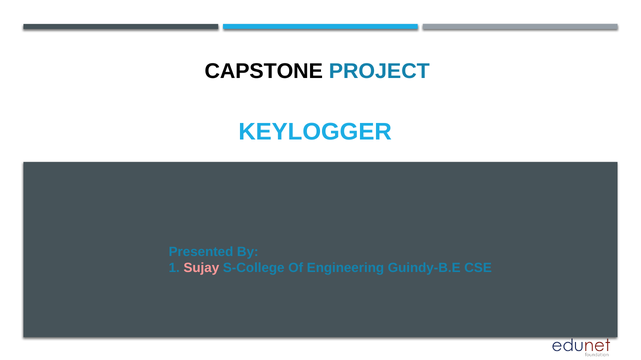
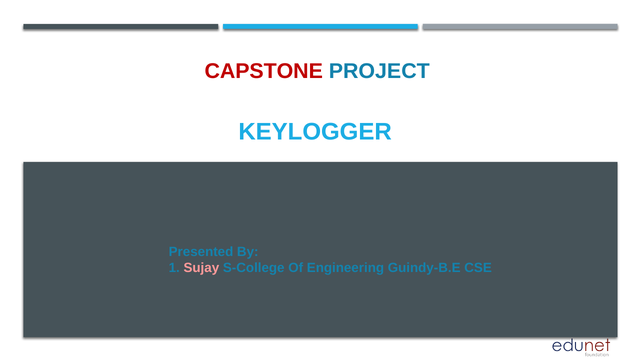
CAPSTONE colour: black -> red (264, 71)
